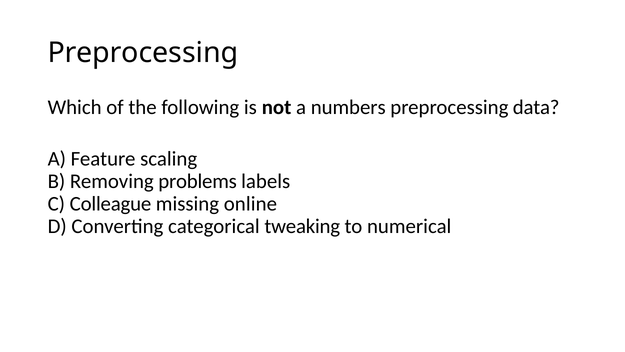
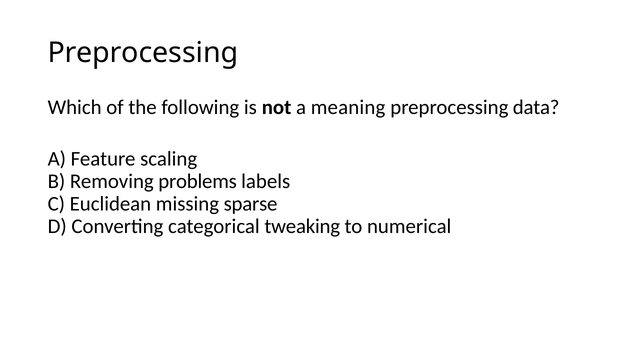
numbers: numbers -> meaning (348, 107)
Colleague: Colleague -> Euclidean (110, 204)
online: online -> sparse (251, 204)
